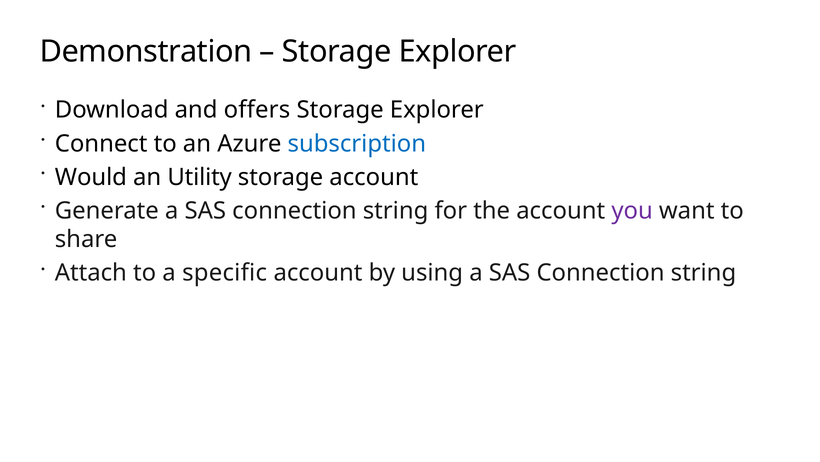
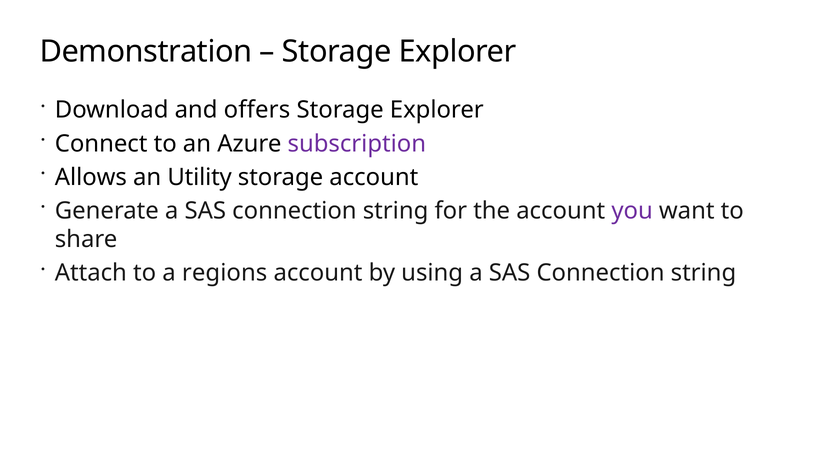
subscription colour: blue -> purple (357, 143)
Would: Would -> Allows (91, 177)
specific: specific -> regions (225, 273)
